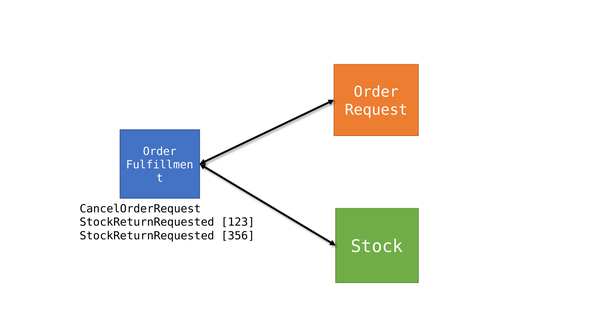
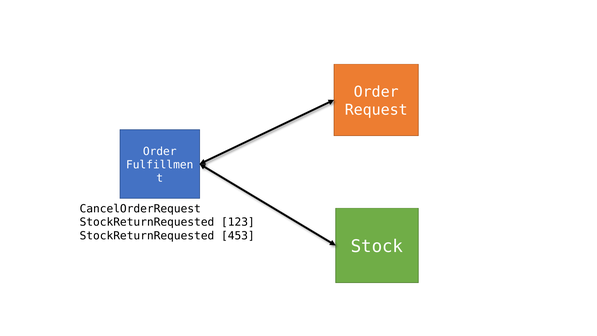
356: 356 -> 453 (238, 236)
